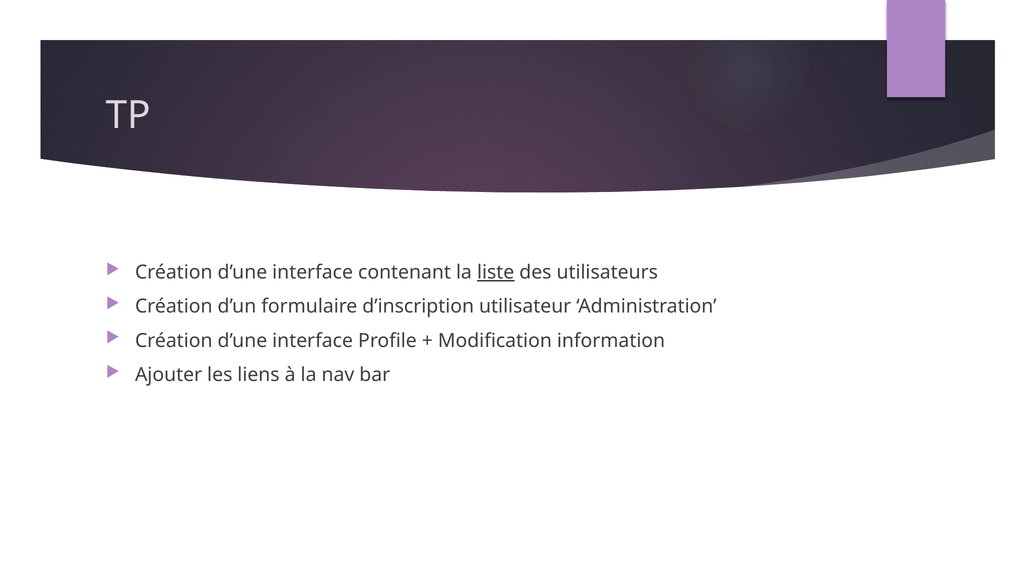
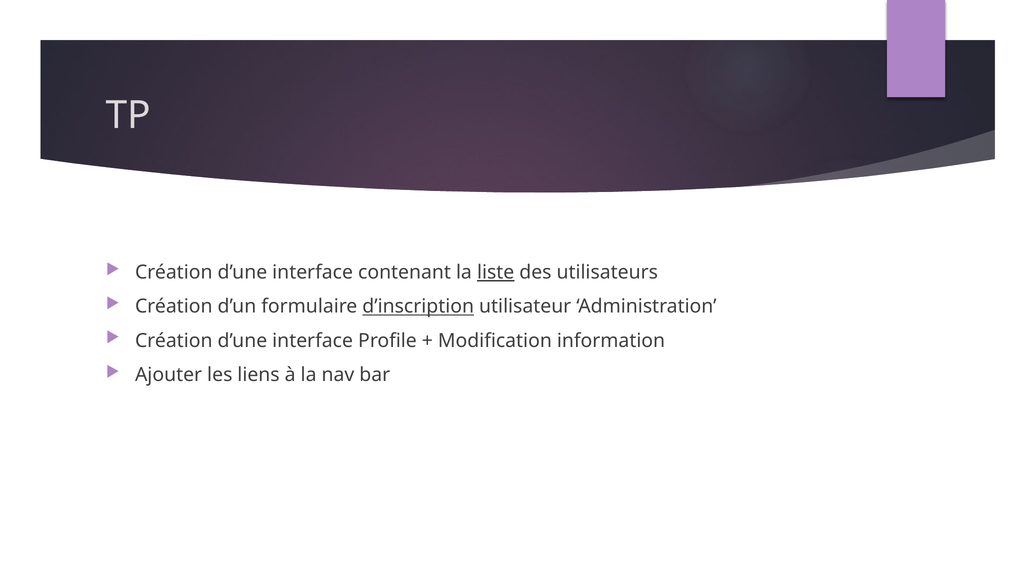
d’inscription underline: none -> present (418, 306)
